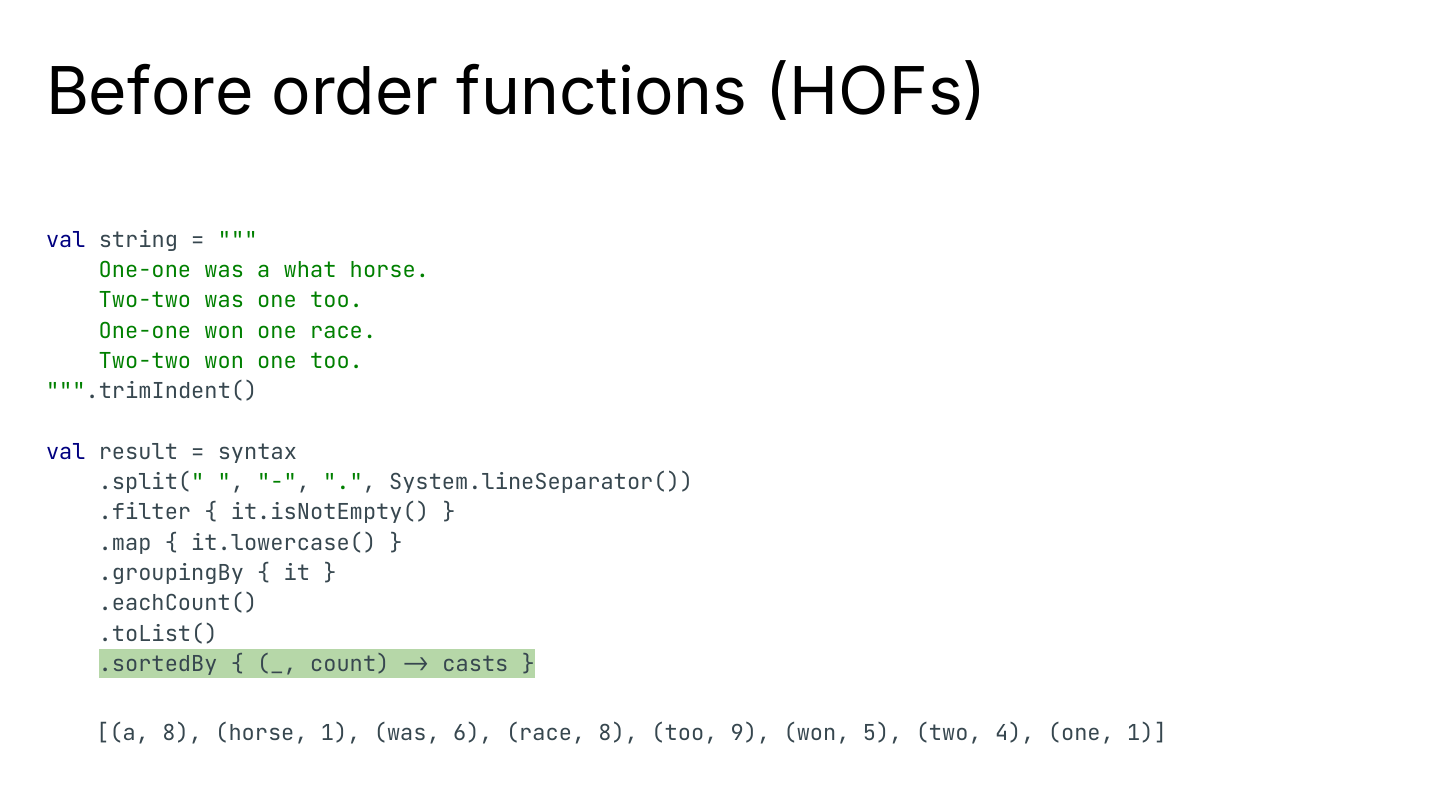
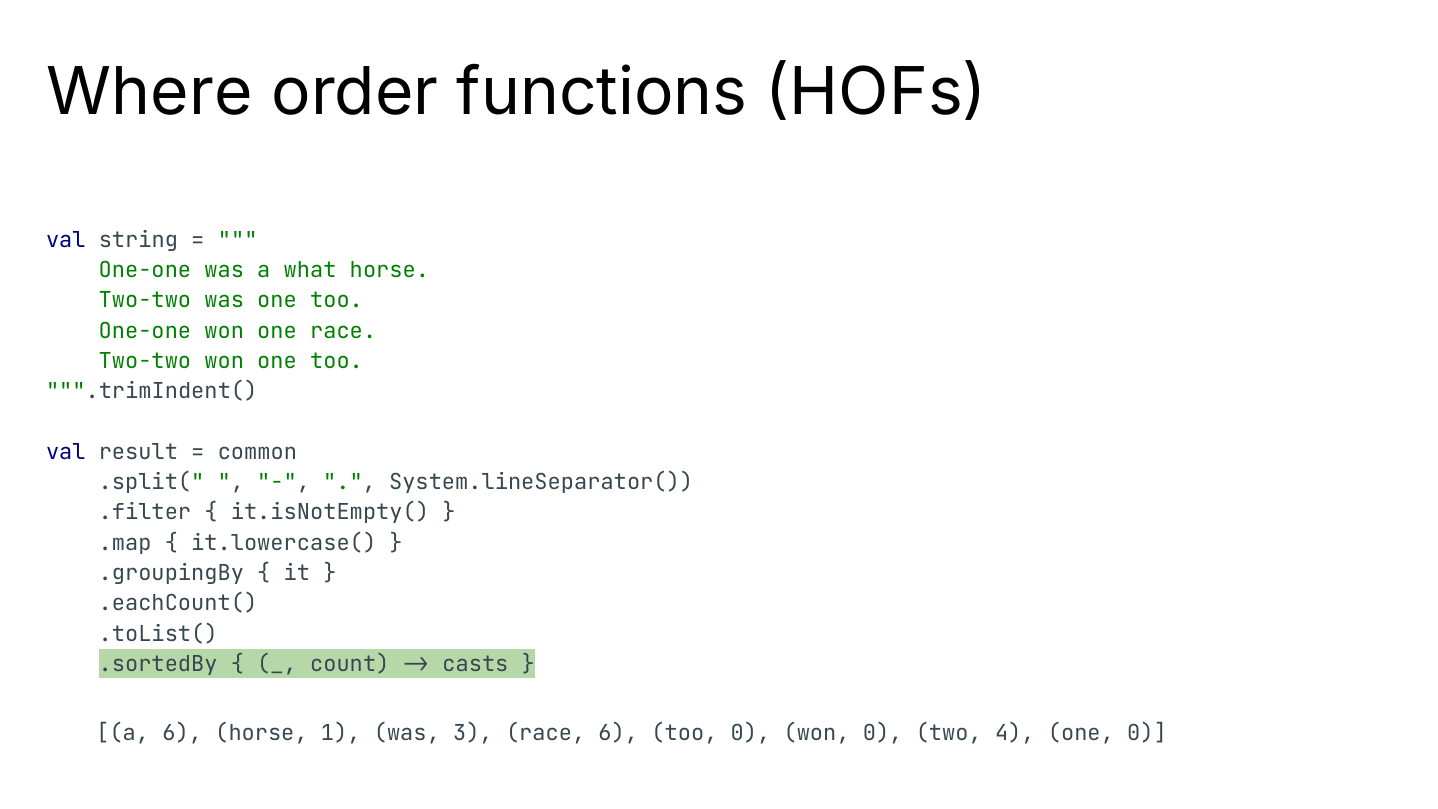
Before: Before -> Where (149, 92)
syntax: syntax -> common (257, 452)
a 8: 8 -> 6 (182, 733)
6: 6 -> 3 (473, 733)
race 8: 8 -> 6 (618, 733)
too 9: 9 -> 0 (750, 733)
won 5: 5 -> 0 (883, 733)
one 1: 1 -> 0 (1147, 733)
